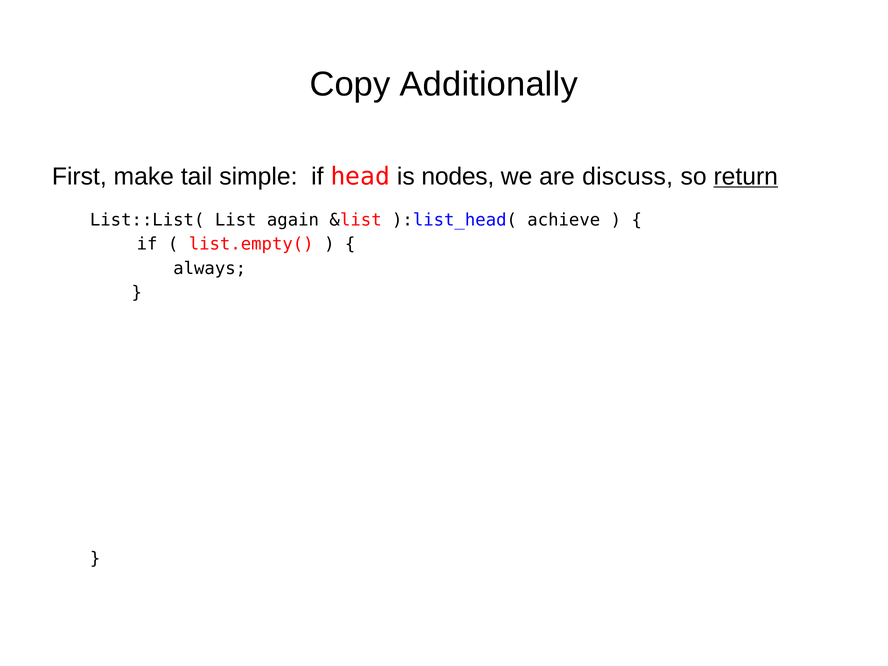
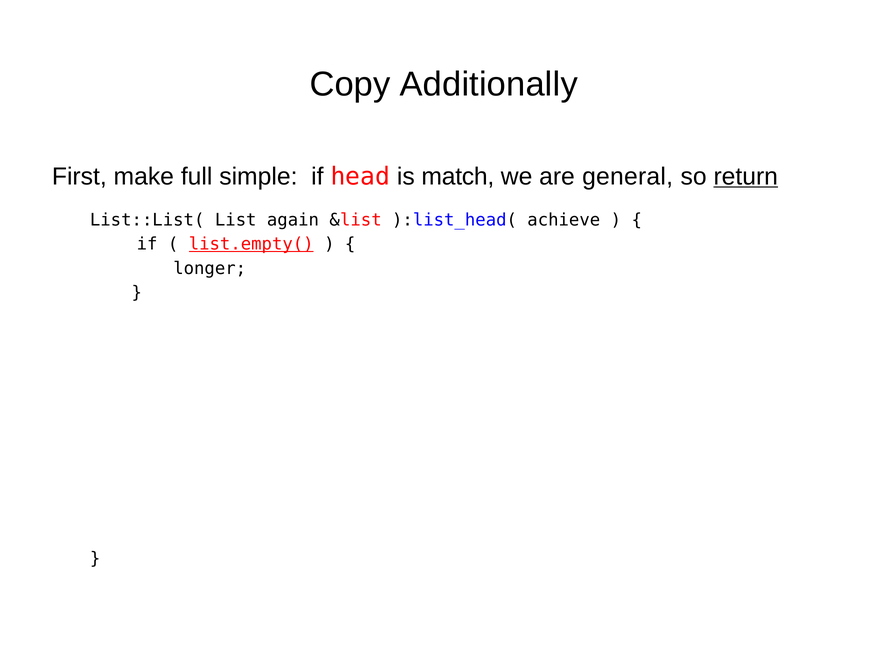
tail: tail -> full (197, 176)
nodes: nodes -> match (458, 176)
discuss: discuss -> general (628, 176)
list.empty( underline: none -> present (251, 244)
always: always -> longer (210, 268)
